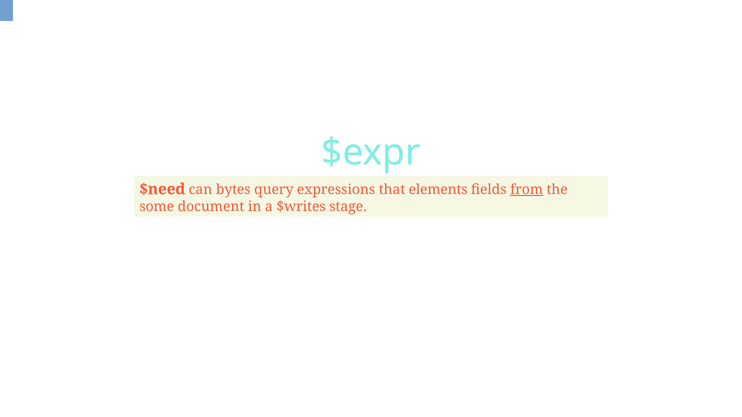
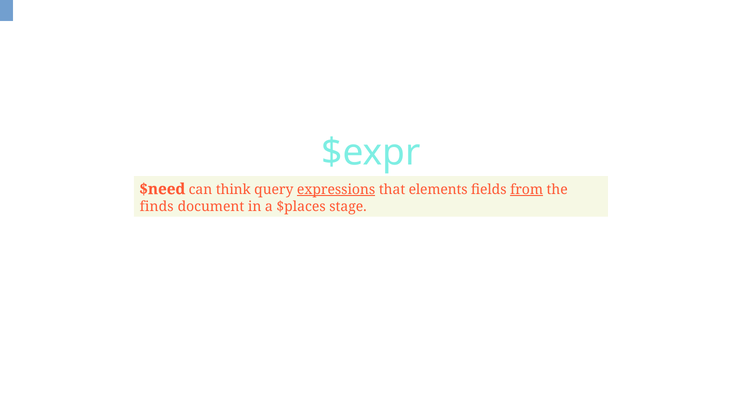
bytes: bytes -> think (233, 190)
expressions underline: none -> present (336, 190)
some: some -> finds (157, 207)
$writes: $writes -> $places (301, 207)
